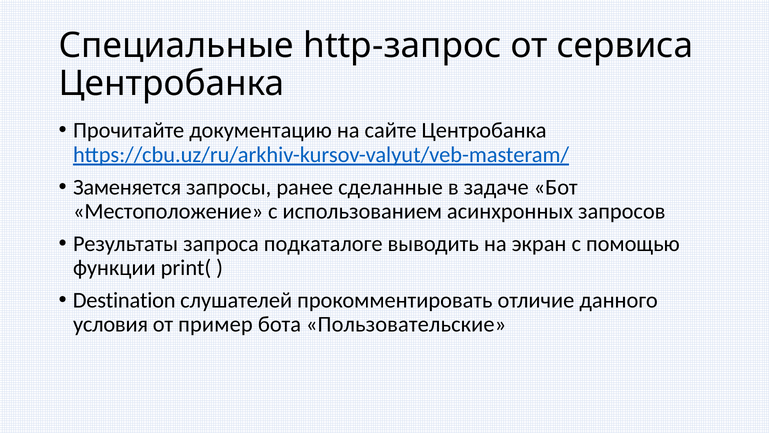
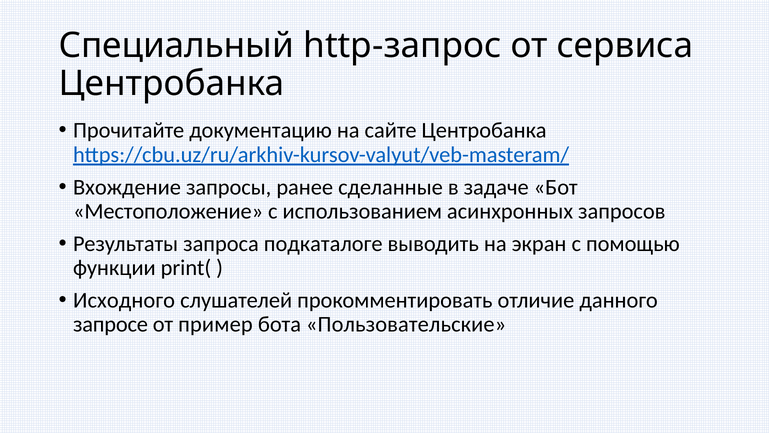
Специальные: Специальные -> Специальный (176, 46)
Заменяется: Заменяется -> Вхождение (127, 187)
Destination: Destination -> Исходного (124, 300)
условия: условия -> запросе (111, 324)
